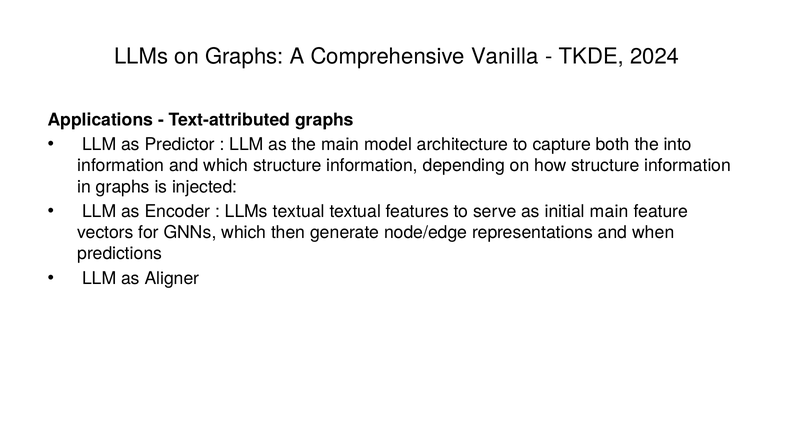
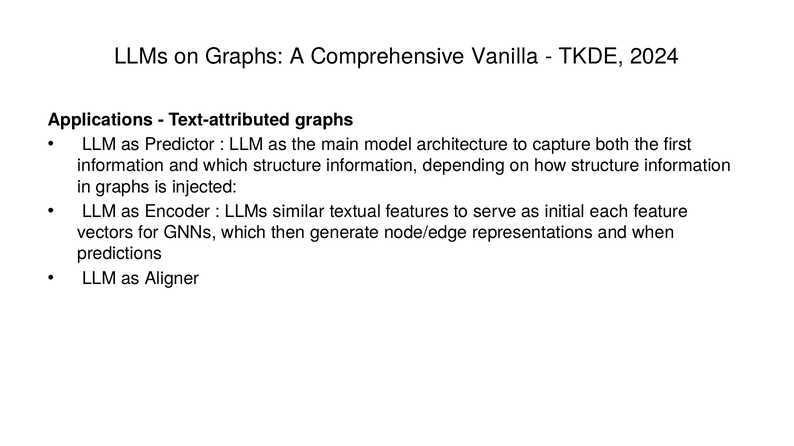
into: into -> first (678, 145)
LLMs textual: textual -> similar (299, 212)
initial main: main -> each (609, 212)
